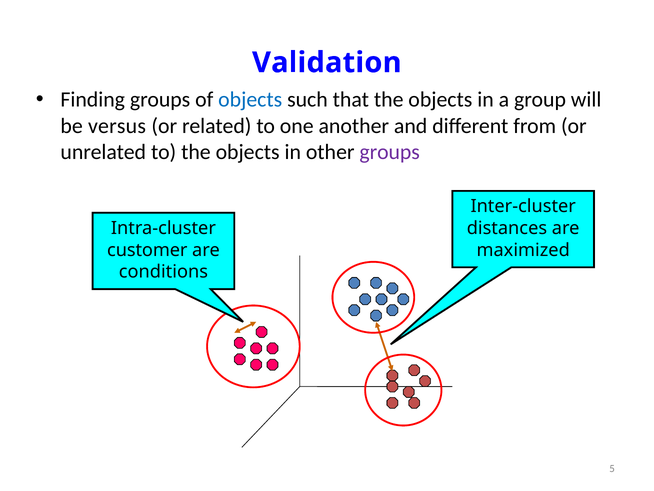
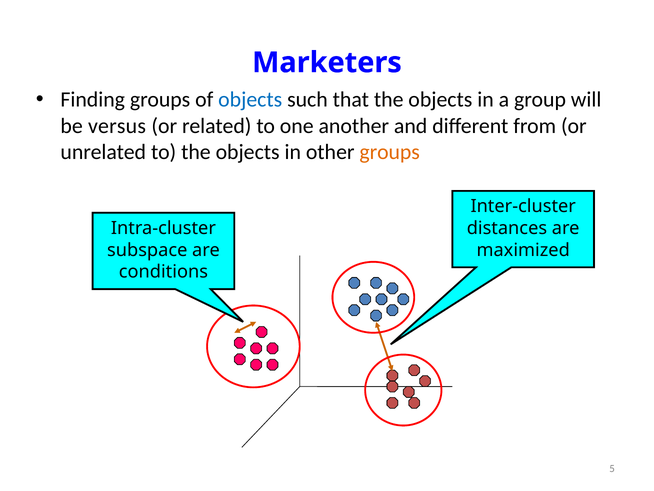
Validation: Validation -> Marketers (327, 63)
groups colour: purple -> orange (390, 152)
customer: customer -> subspace (147, 250)
